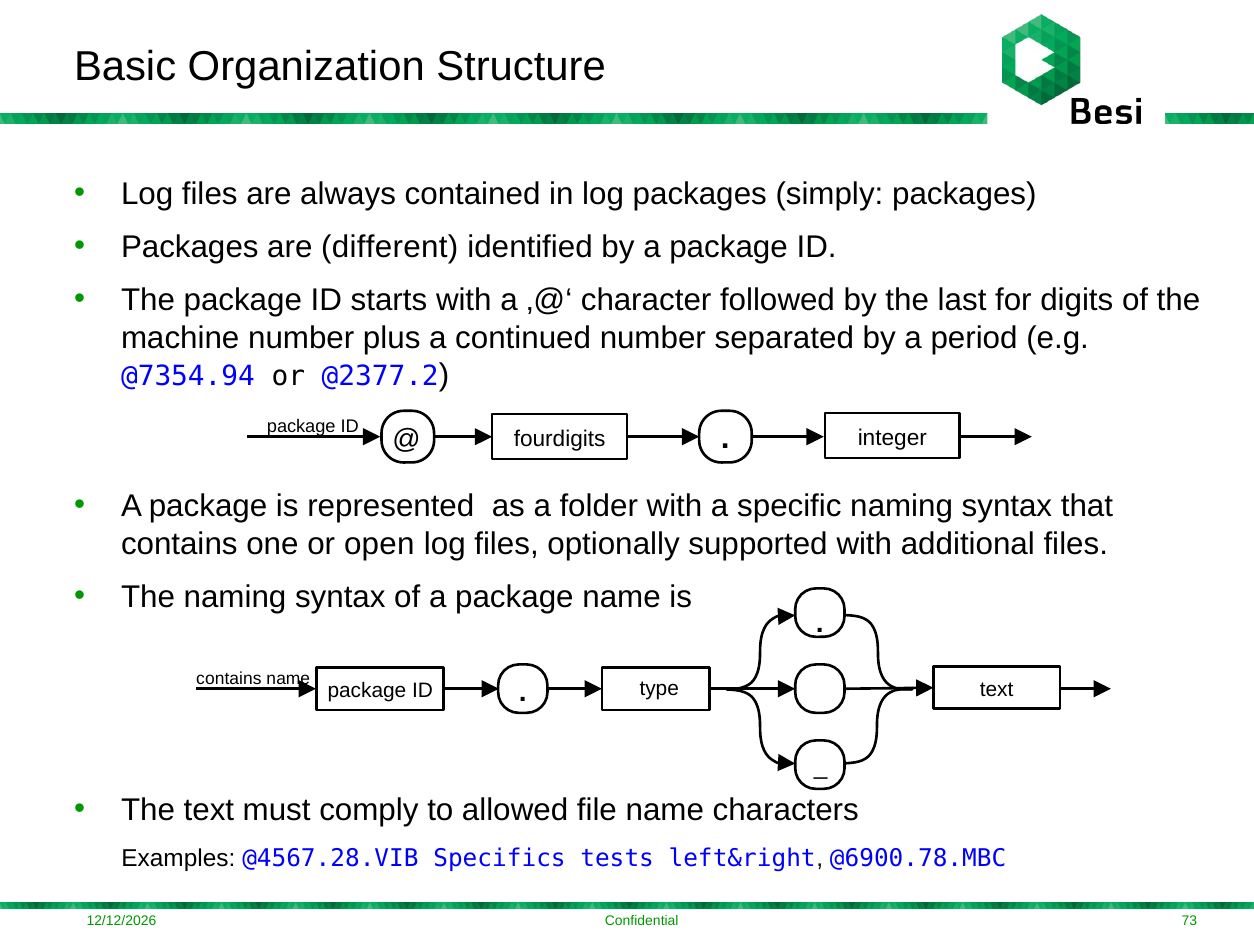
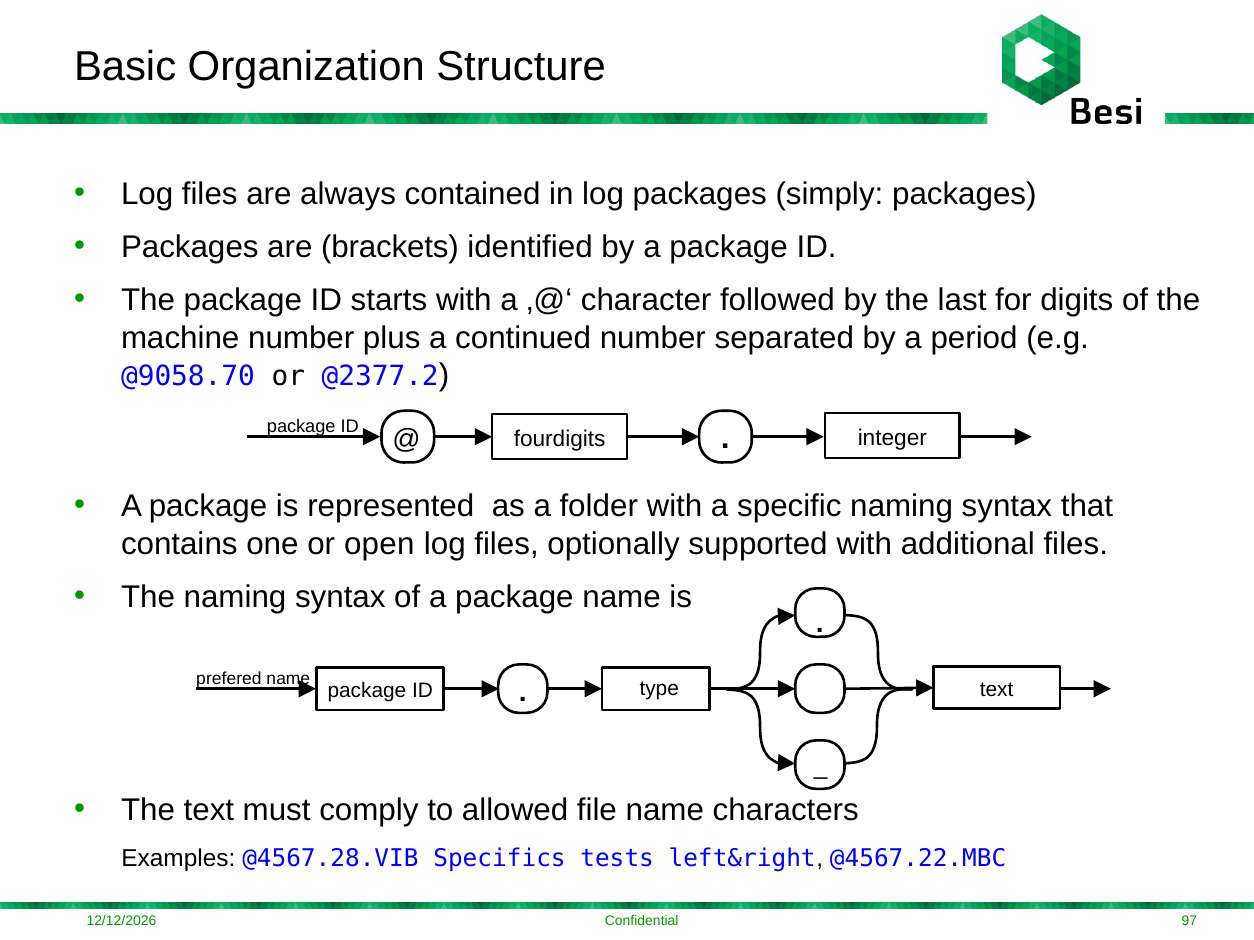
different: different -> brackets (390, 247)
@7354.94: @7354.94 -> @9058.70 (188, 377)
contains: contains -> prefered (229, 679)
@6900.78.MBC: @6900.78.MBC -> @4567.22.MBC (918, 859)
73: 73 -> 97 (1189, 922)
